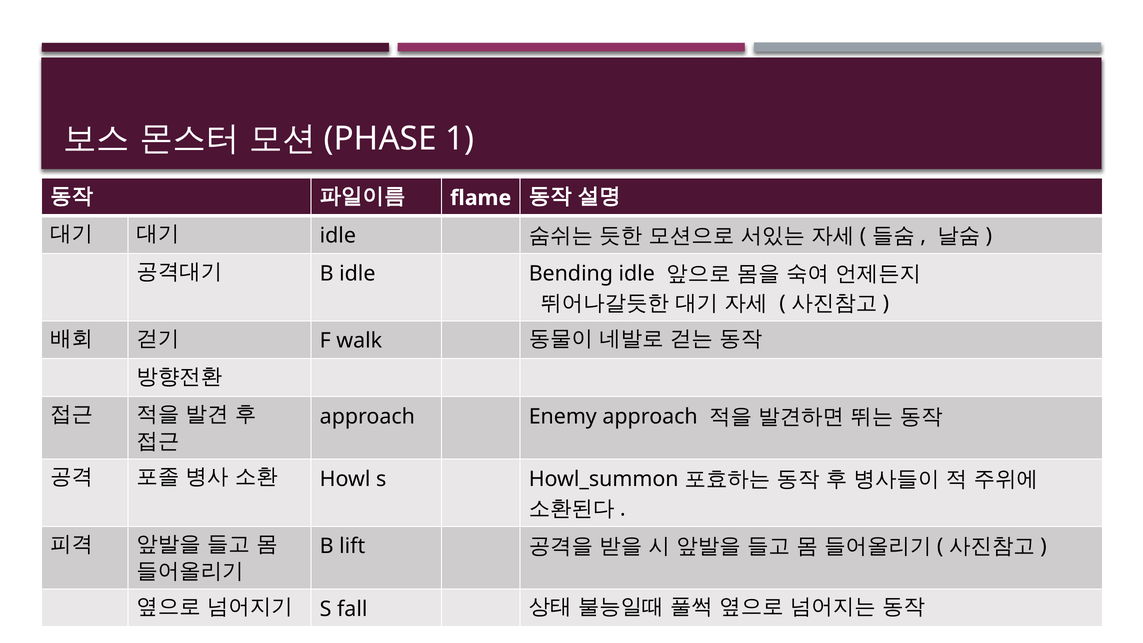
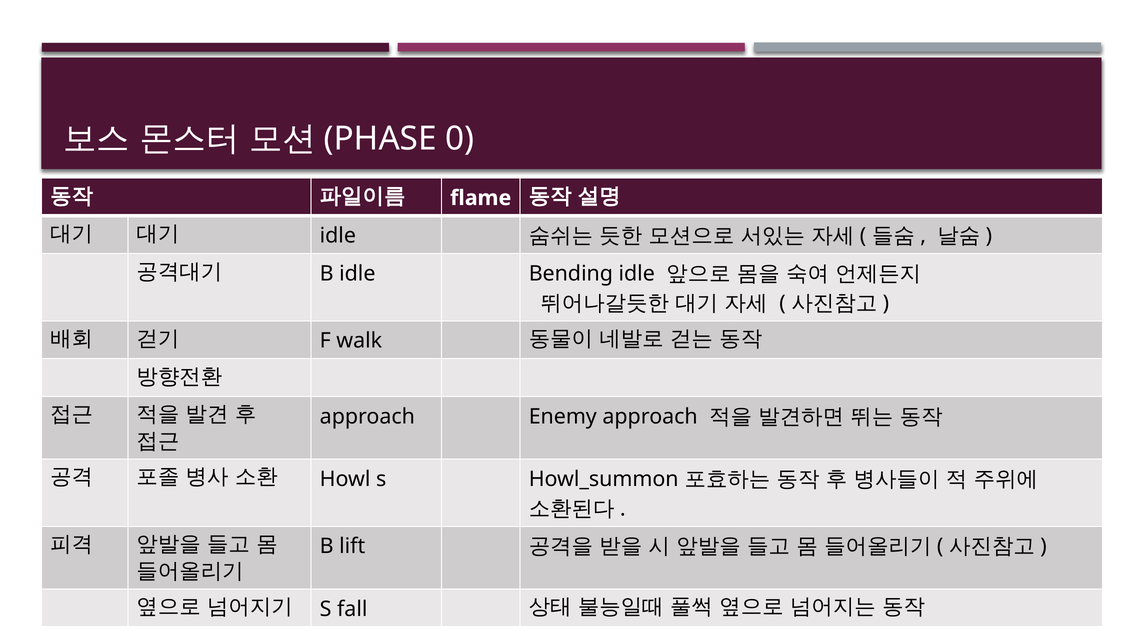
1: 1 -> 0 (460, 139)
